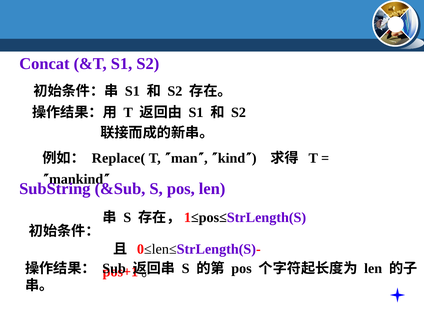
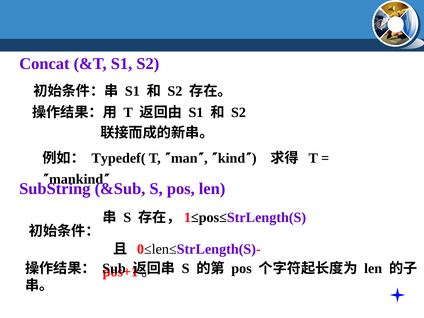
Replace(: Replace( -> Typedef( (119, 158)
